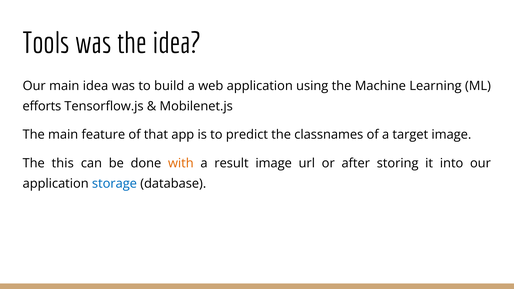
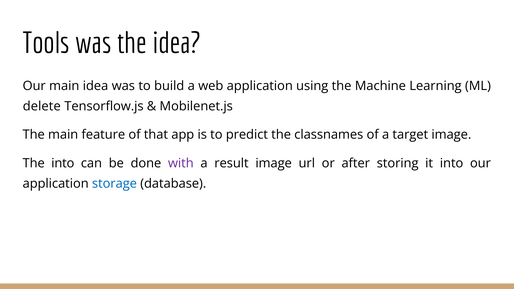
efforts: efforts -> delete (42, 106)
The this: this -> into (63, 163)
with colour: orange -> purple (181, 163)
